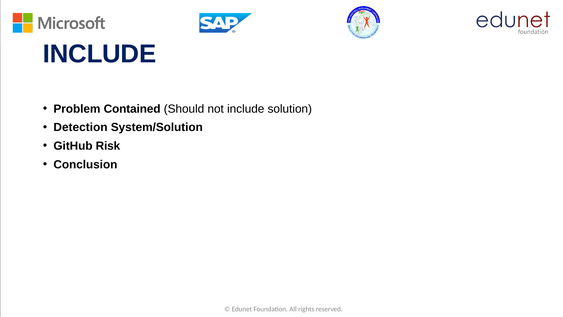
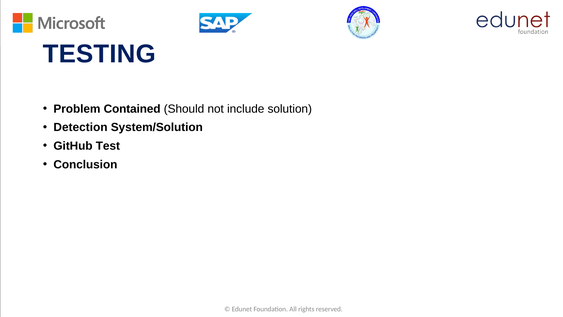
INCLUDE: INCLUDE -> TESTING (99, 54)
Risk: Risk -> Test (108, 146)
